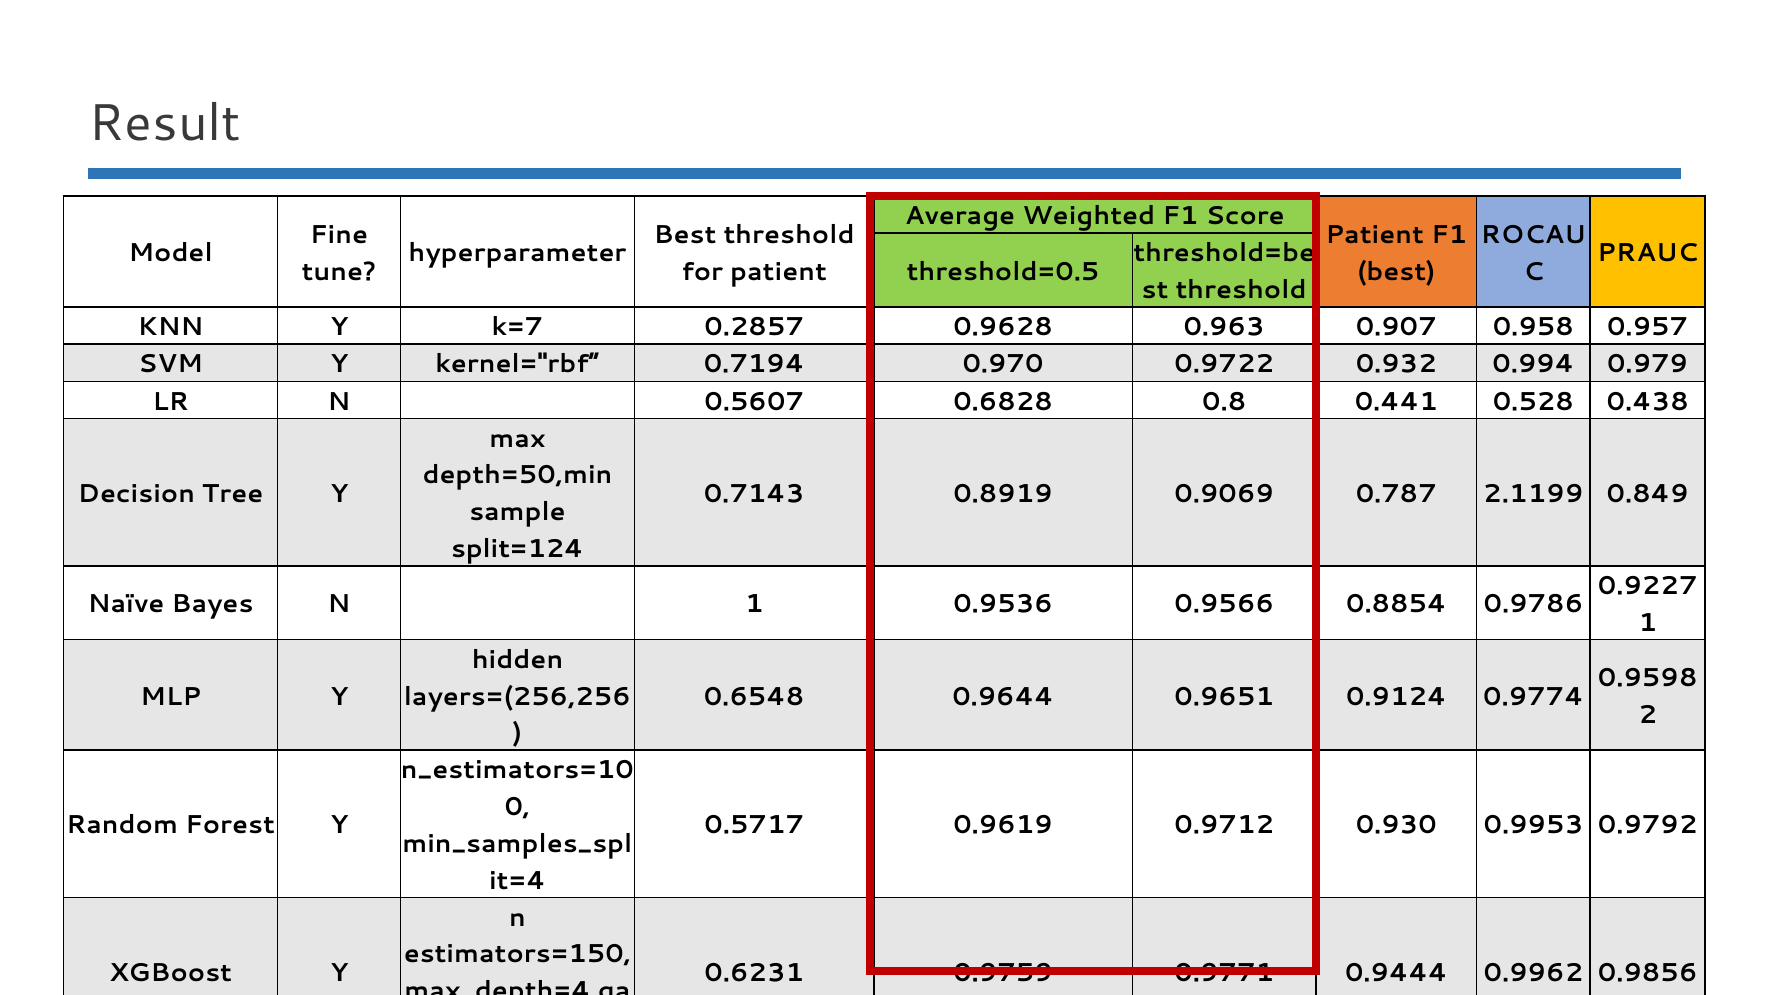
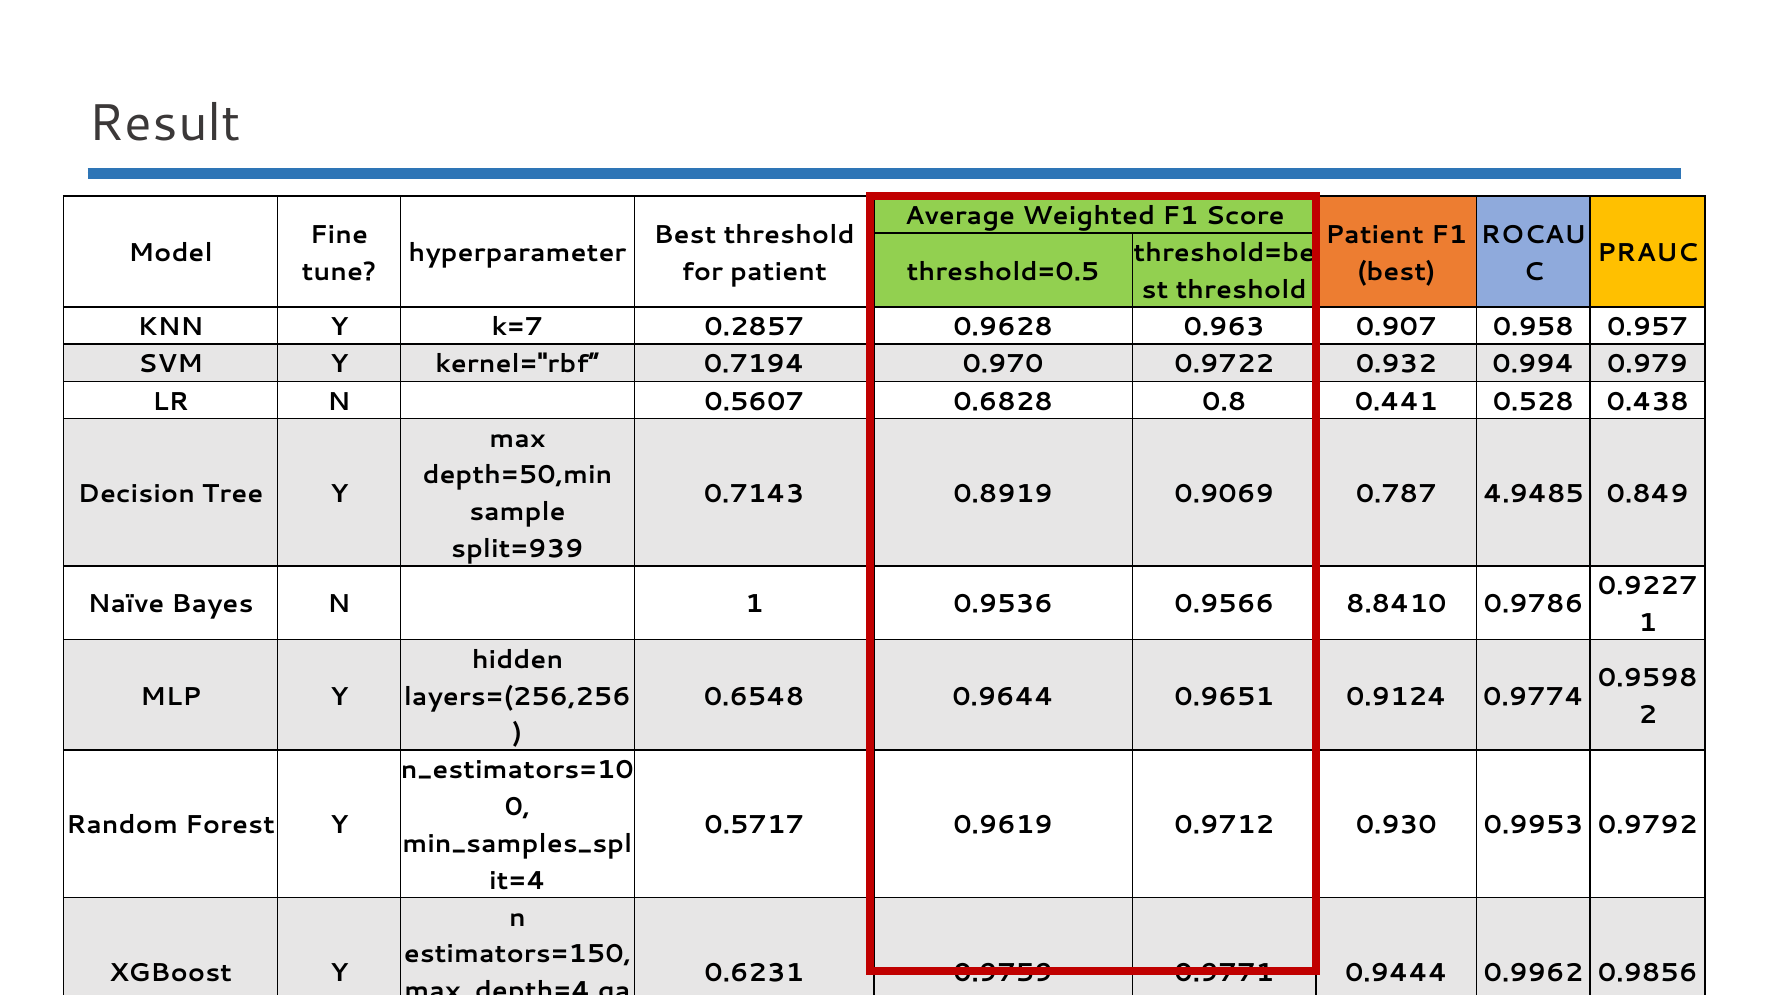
2.1199: 2.1199 -> 4.9485 (1533, 494)
split=124: split=124 -> split=939 (517, 549)
0.8854: 0.8854 -> 8.8410 (1396, 604)
